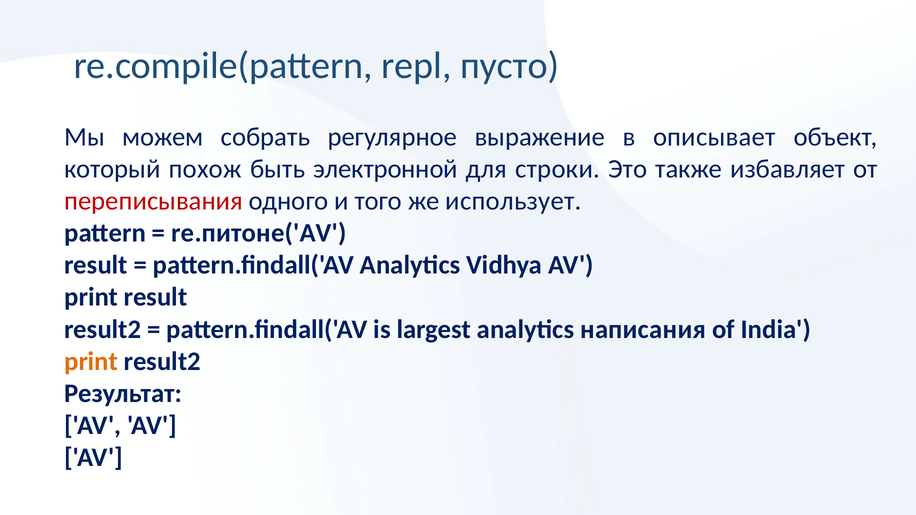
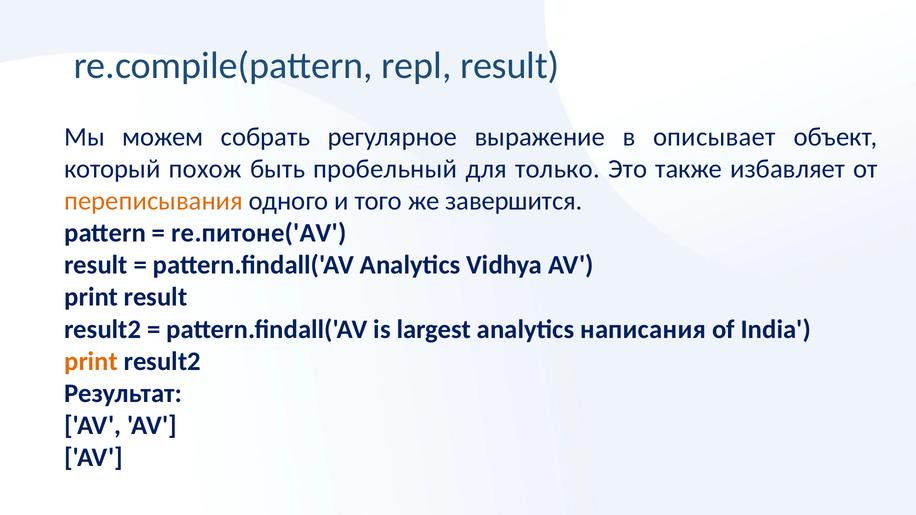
repl пусто: пусто -> result (510, 65)
электронной: электронной -> пробельный (385, 169)
строки: строки -> только (558, 169)
переписывания colour: red -> orange (154, 201)
использует: использует -> завершится (514, 201)
